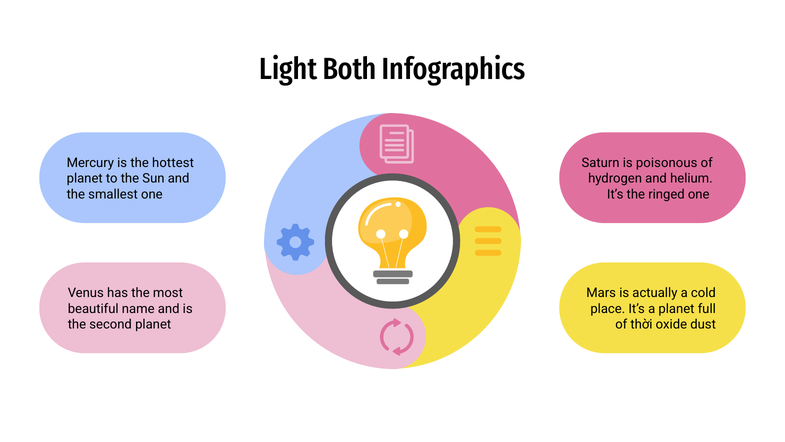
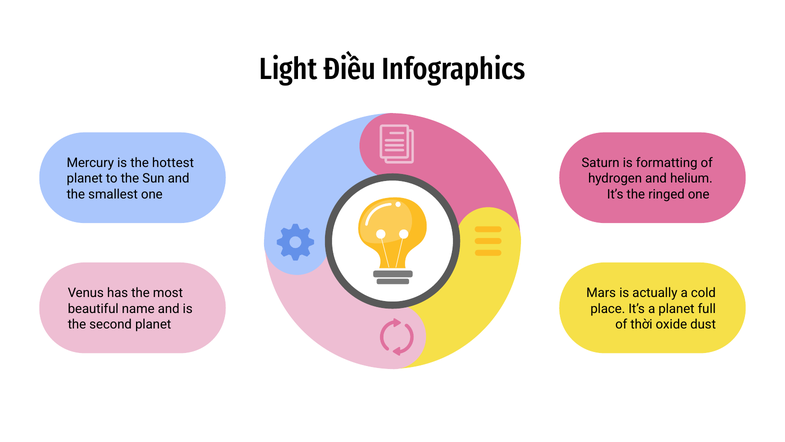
Both: Both -> Điều (350, 69)
poisonous: poisonous -> formatting (667, 163)
